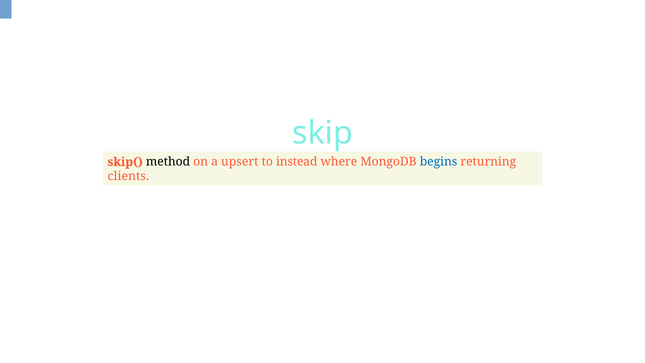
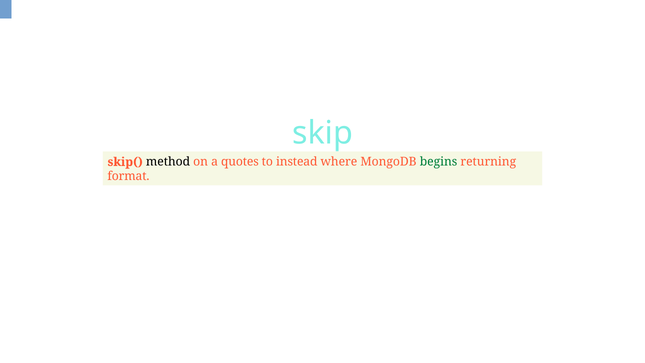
upsert: upsert -> quotes (240, 162)
begins colour: blue -> green (439, 162)
clients: clients -> format (128, 176)
